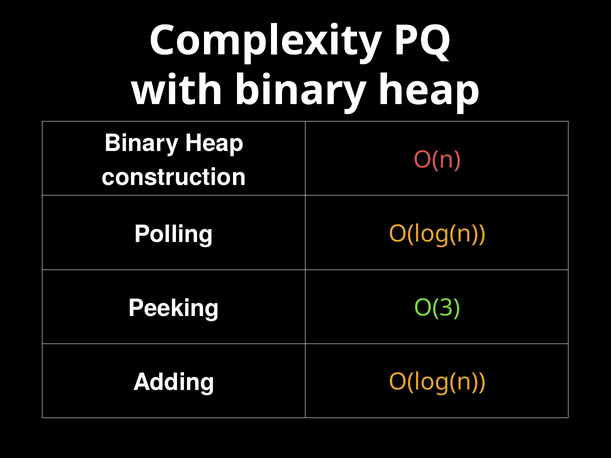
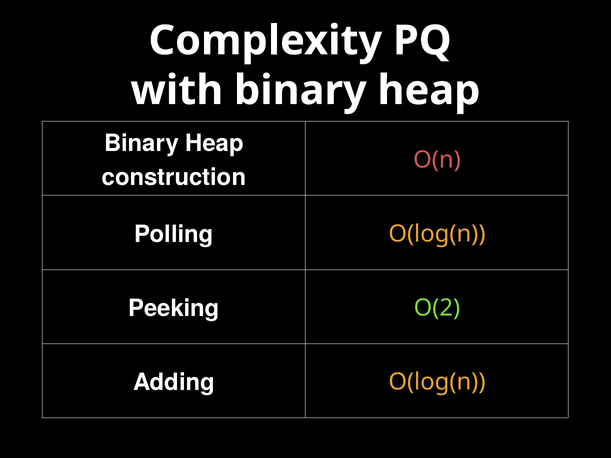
O(3: O(3 -> O(2 (437, 308)
